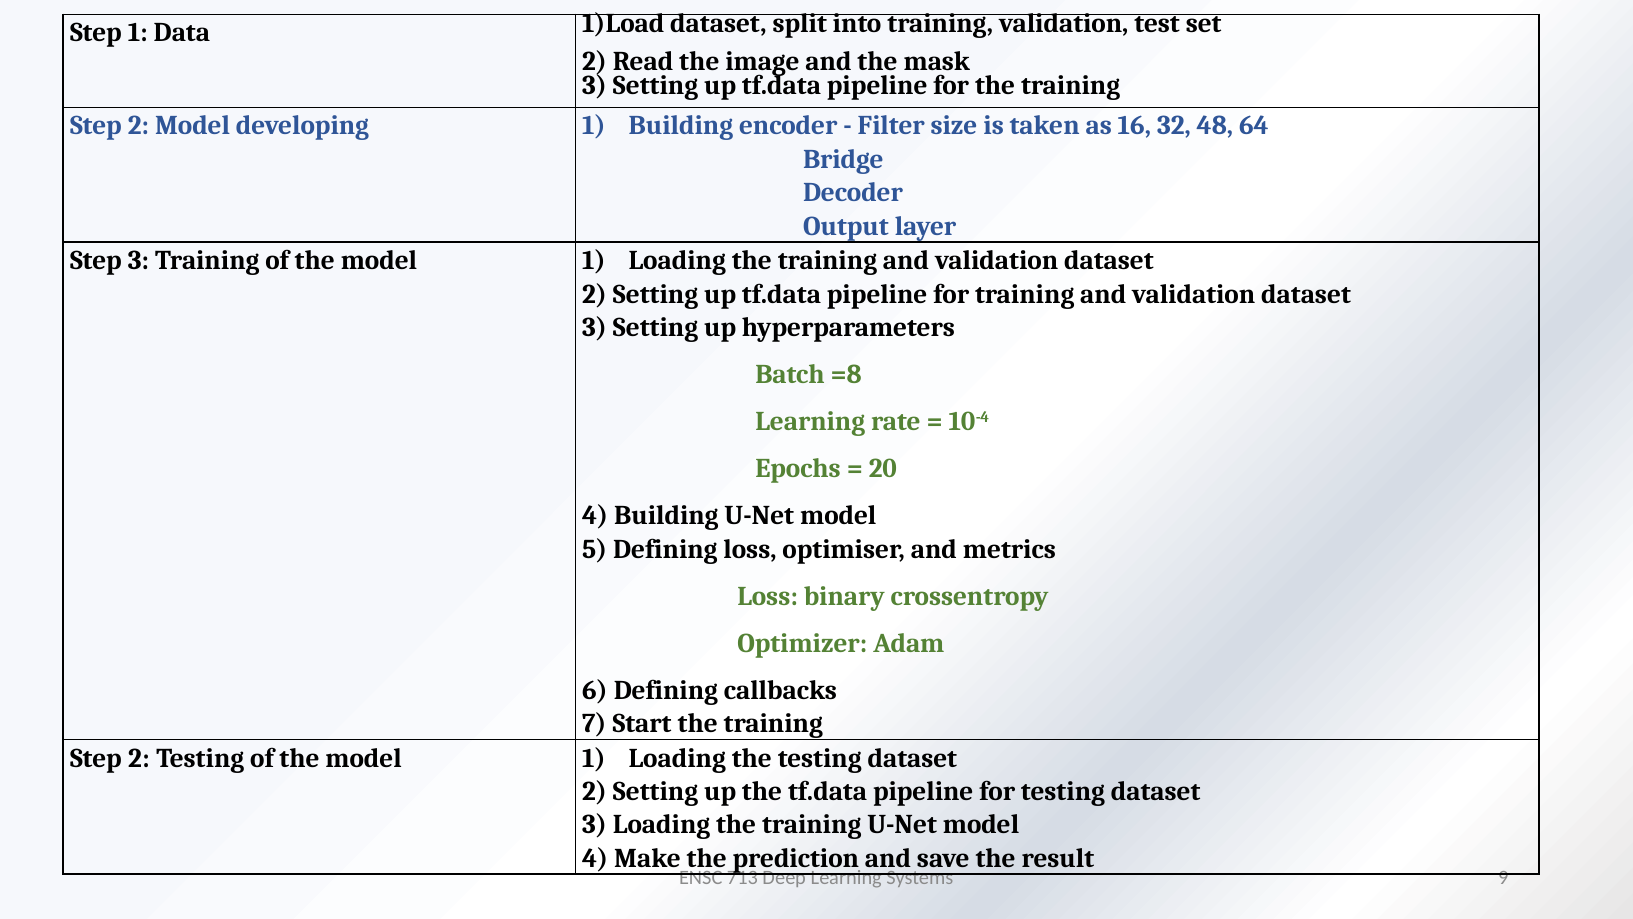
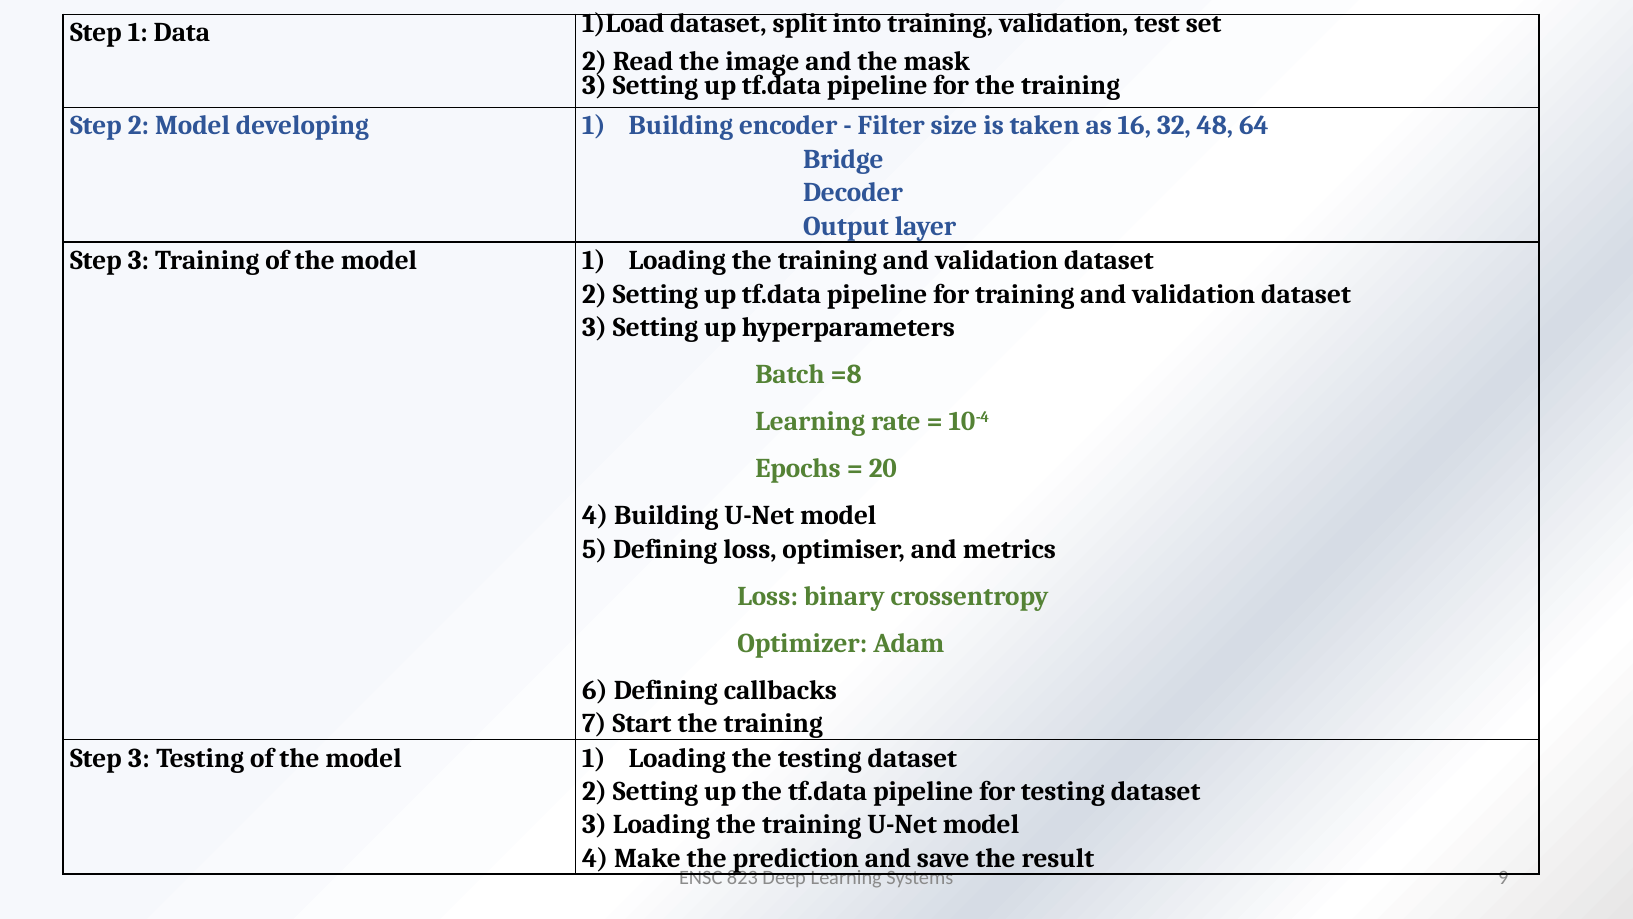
2: 2 -> 3 (139, 758)
713: 713 -> 823 (742, 877)
